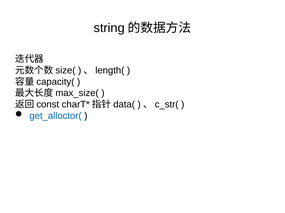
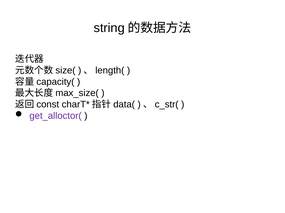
get_alloctor( colour: blue -> purple (56, 116)
